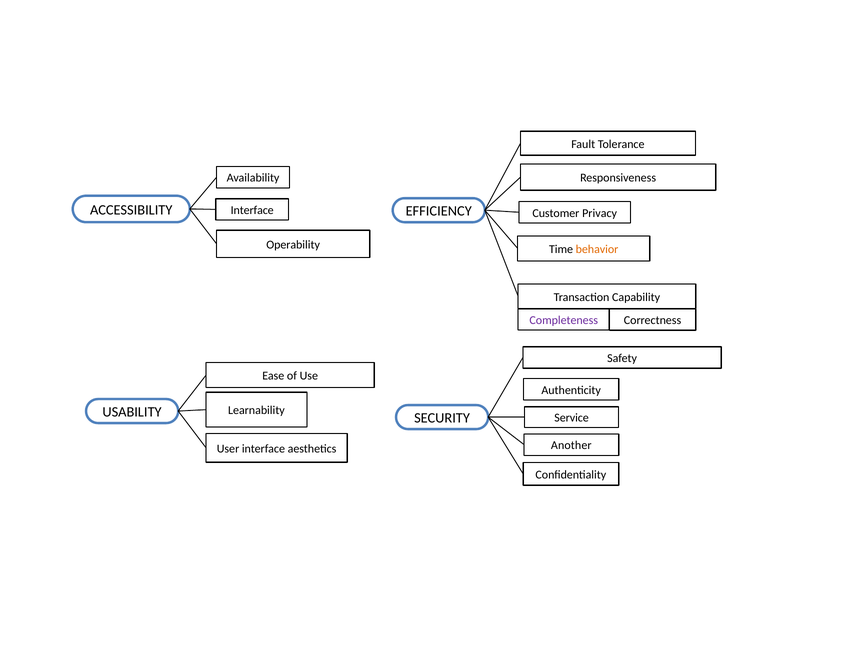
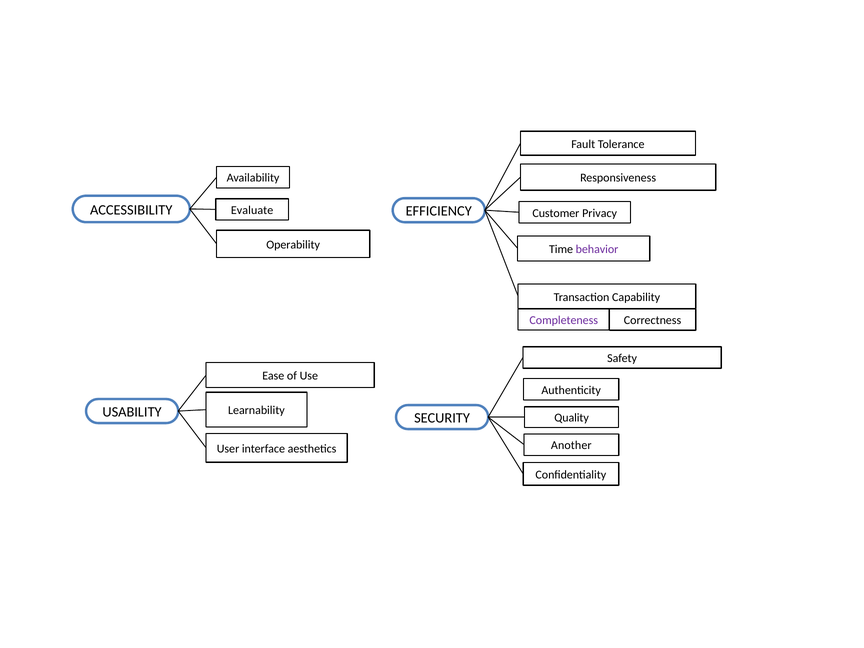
Interface: Interface -> Evaluate (252, 210)
behavior colour: orange -> purple (597, 249)
Service: Service -> Quality (572, 418)
